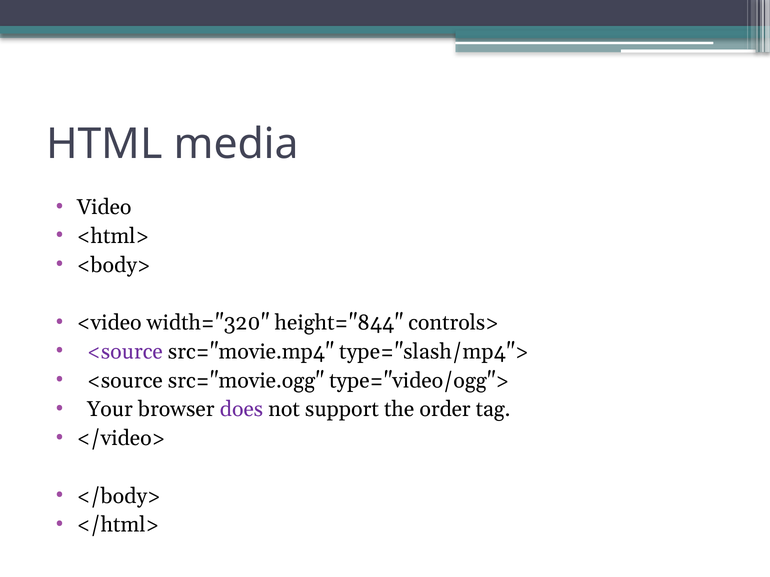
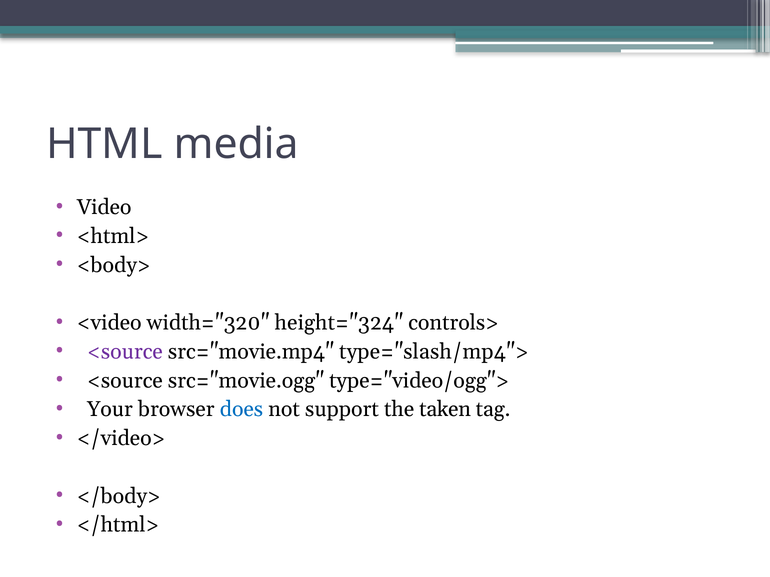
height="844: height="844 -> height="324 (339, 323)
does colour: purple -> blue (241, 410)
order: order -> taken (445, 410)
